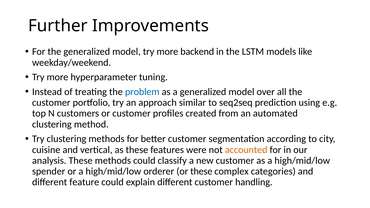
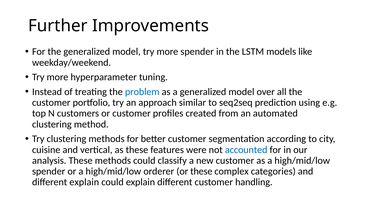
more backend: backend -> spender (197, 52)
accounted colour: orange -> blue (246, 150)
different feature: feature -> explain (84, 182)
